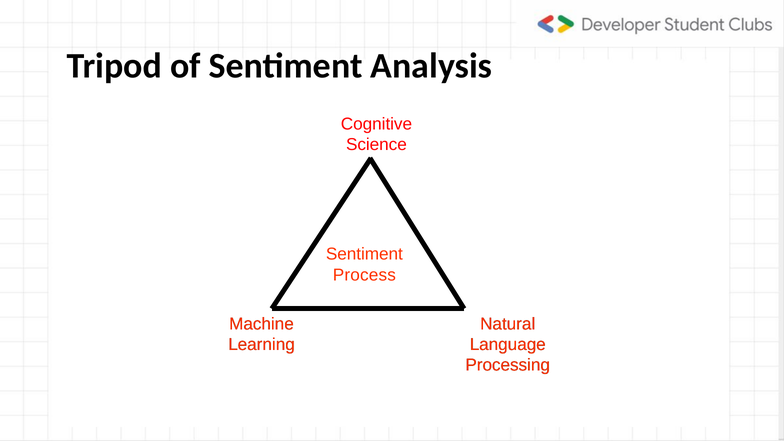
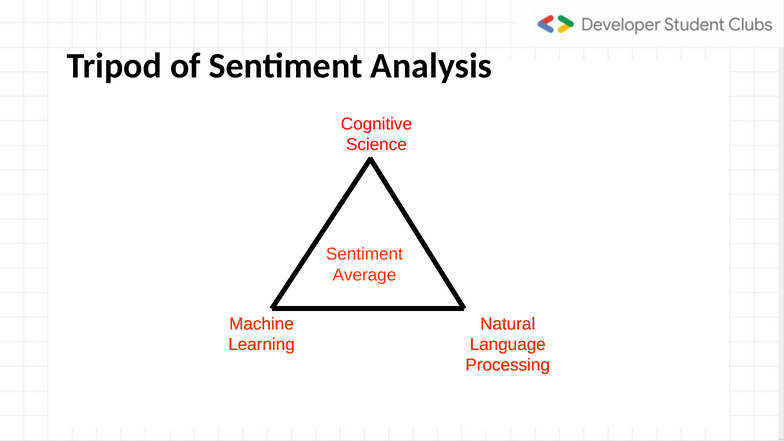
Process: Process -> Average (364, 275)
